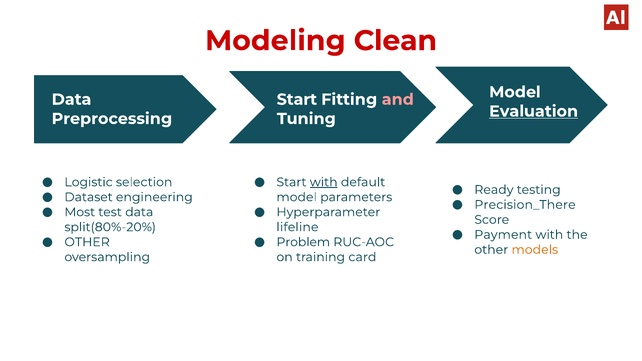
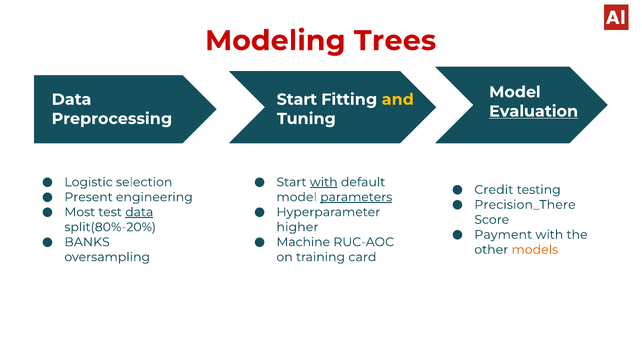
Clean: Clean -> Trees (395, 41)
and colour: pink -> yellow (398, 99)
Ready: Ready -> Credit (494, 190)
Dataset: Dataset -> Present (89, 197)
parameters underline: none -> present (356, 197)
data underline: none -> present (139, 212)
lifeline: lifeline -> higher (297, 227)
OTHER: OTHER -> BANKS (87, 242)
Problem: Problem -> Machine (303, 242)
